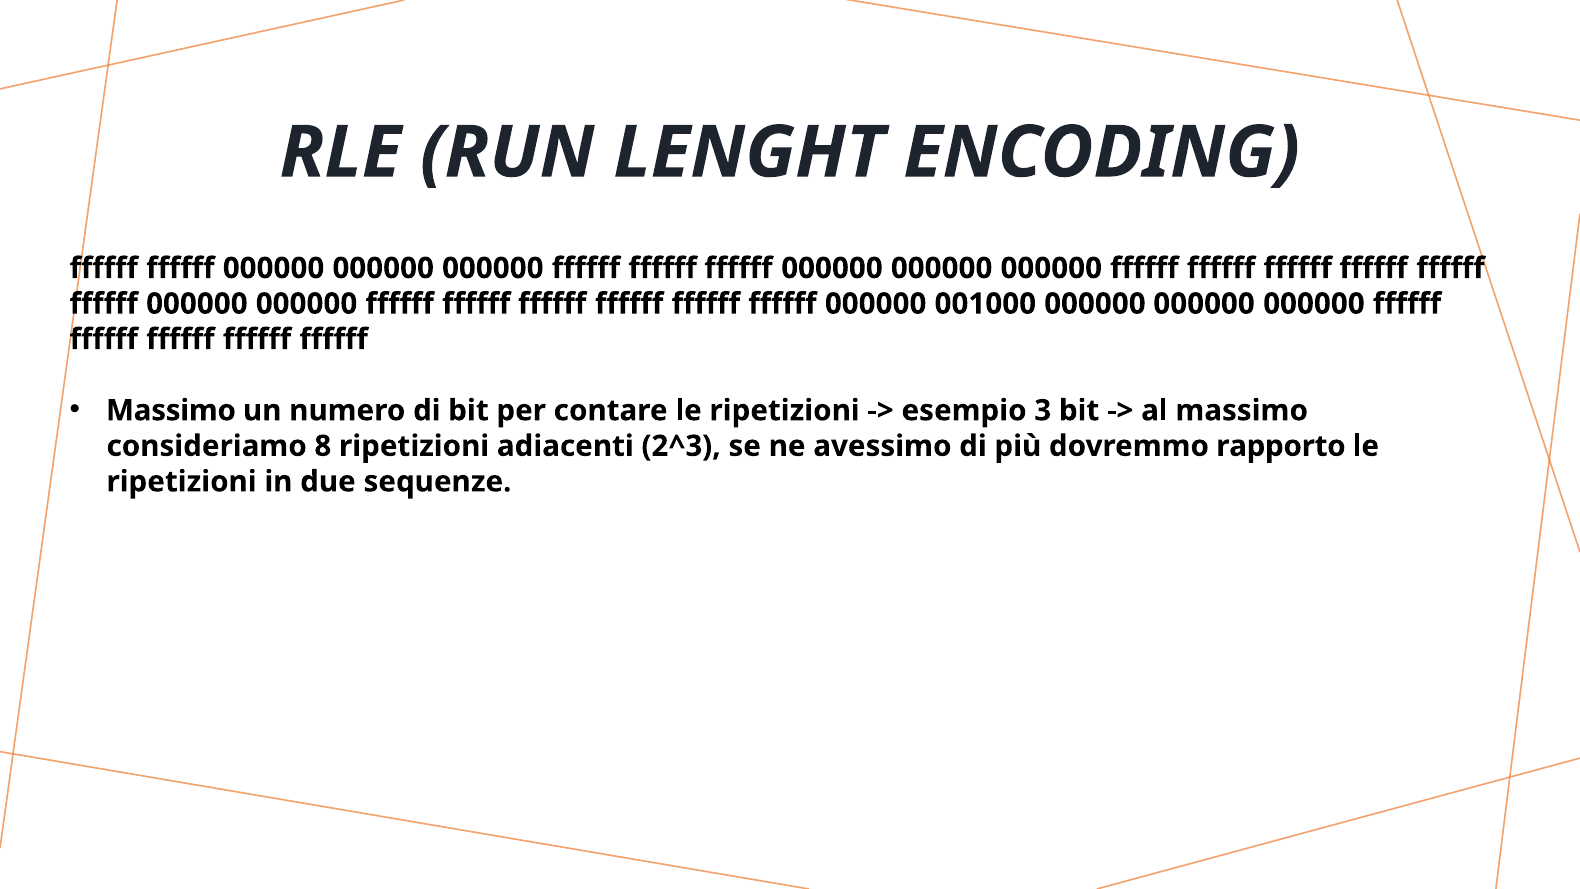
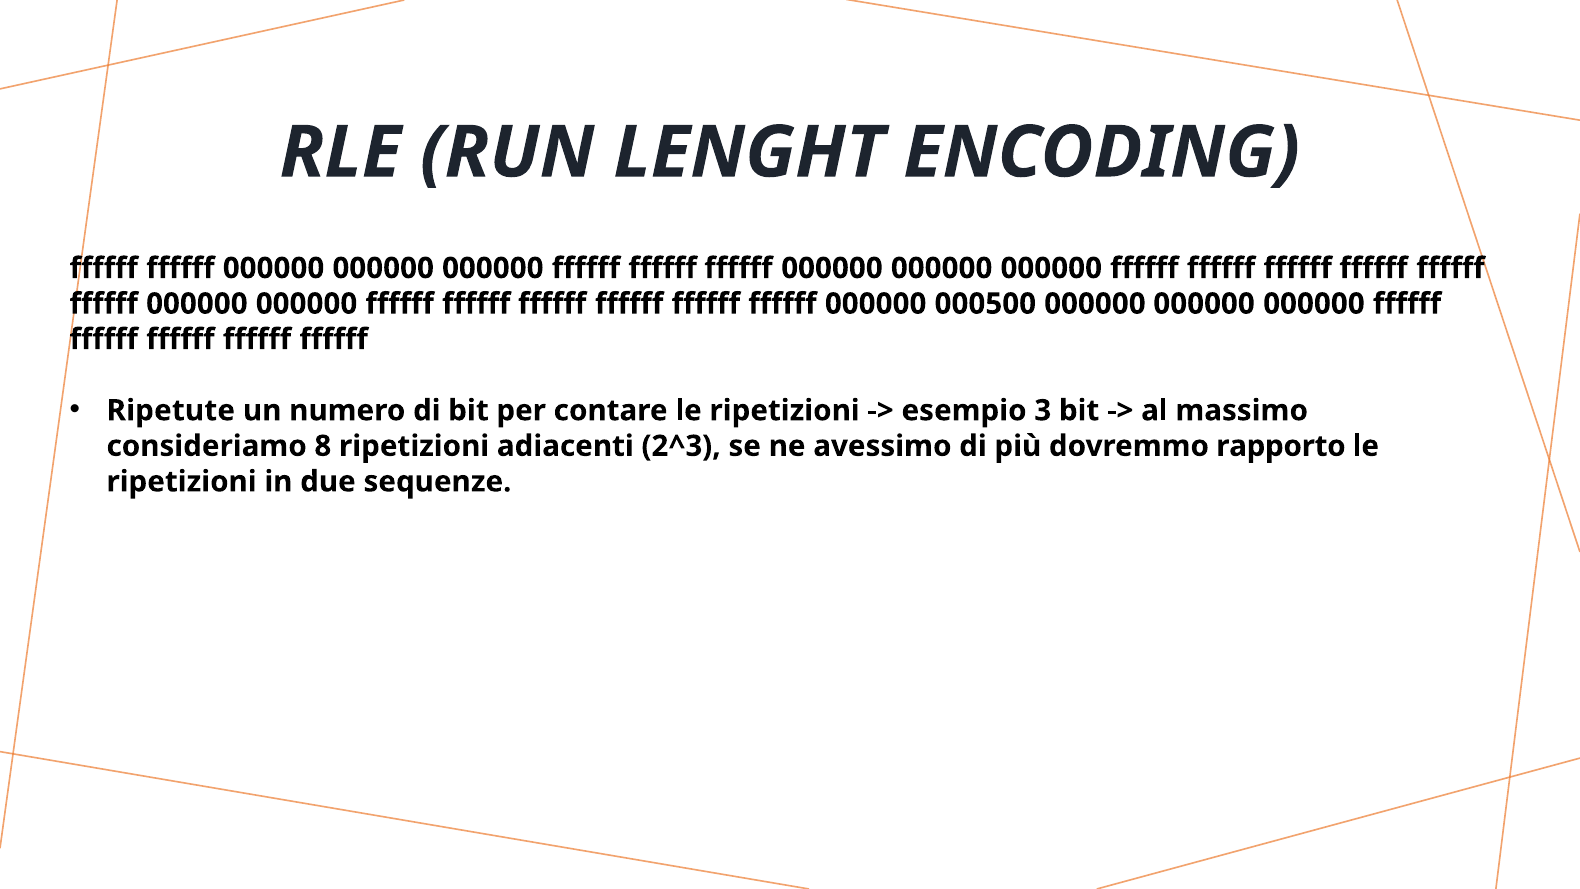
001000: 001000 -> 000500 (985, 304)
Massimo: Massimo -> Ripetute (171, 410)
